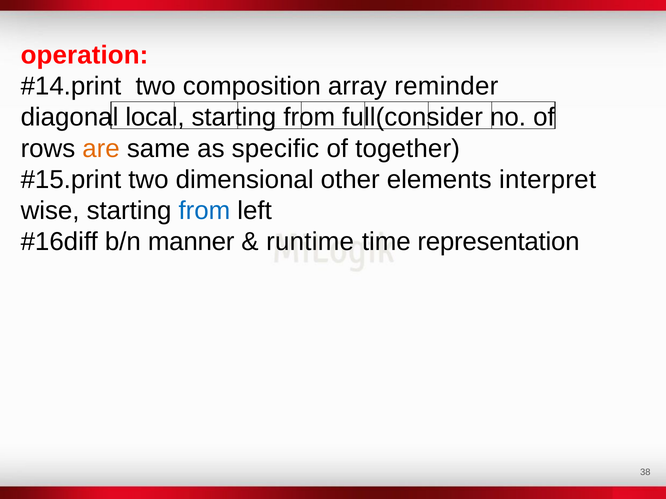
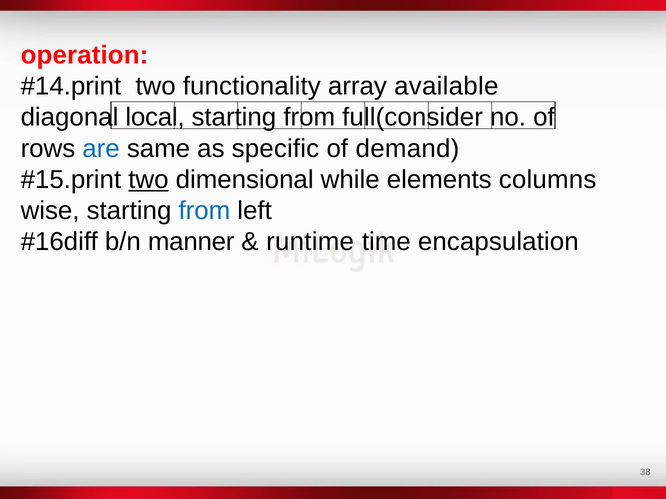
composition: composition -> functionality (252, 86)
reminder: reminder -> available (446, 86)
are colour: orange -> blue (101, 149)
together: together -> demand (407, 149)
two underline: none -> present (148, 180)
other: other -> while (350, 180)
interpret: interpret -> columns (548, 180)
representation: representation -> encapsulation (498, 242)
